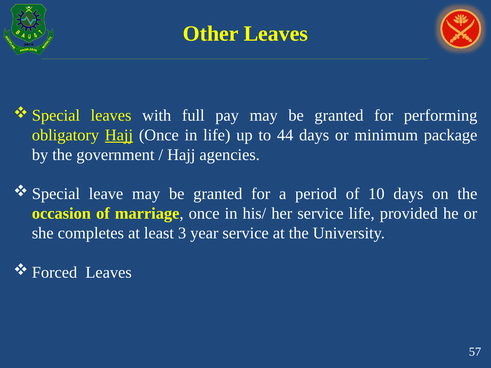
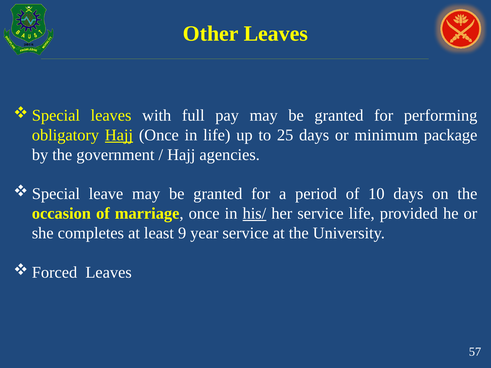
44: 44 -> 25 (285, 135)
his/ underline: none -> present (254, 214)
3: 3 -> 9 (182, 233)
